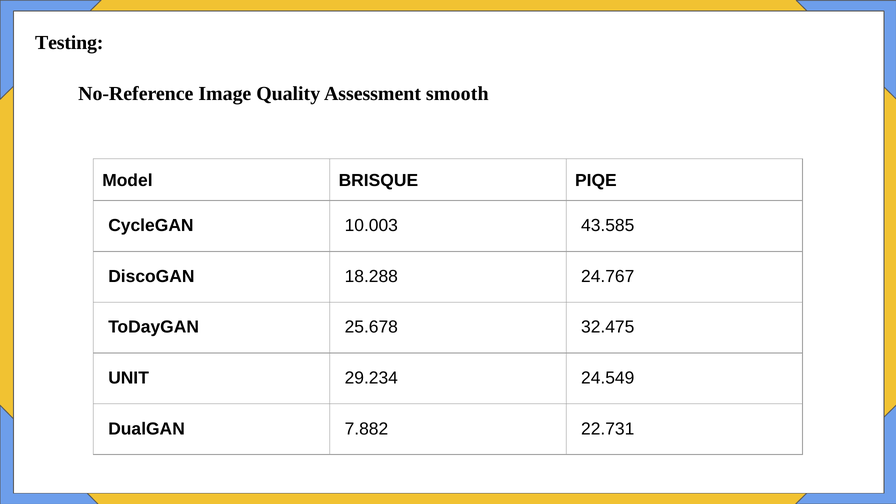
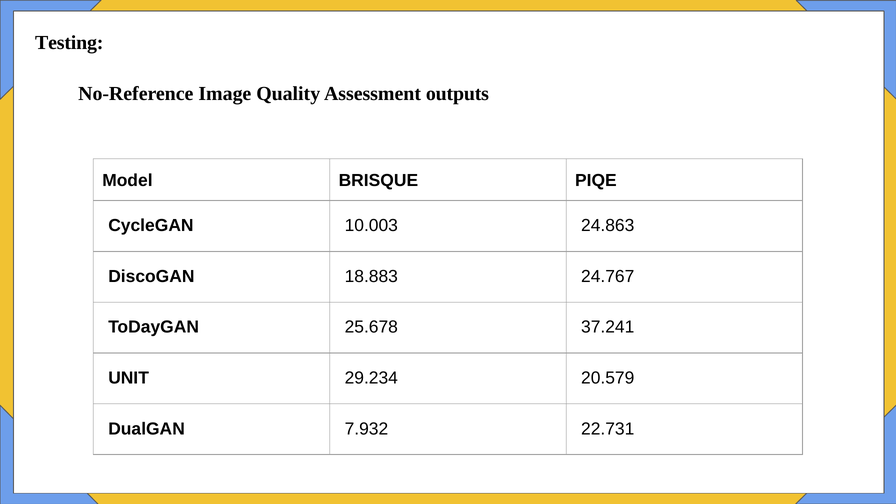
smooth: smooth -> outputs (457, 94)
43.585: 43.585 -> 24.863 (608, 226)
18.288: 18.288 -> 18.883 (371, 276)
32.475: 32.475 -> 37.241 (608, 327)
24.549: 24.549 -> 20.579 (608, 378)
7.882: 7.882 -> 7.932 (366, 429)
